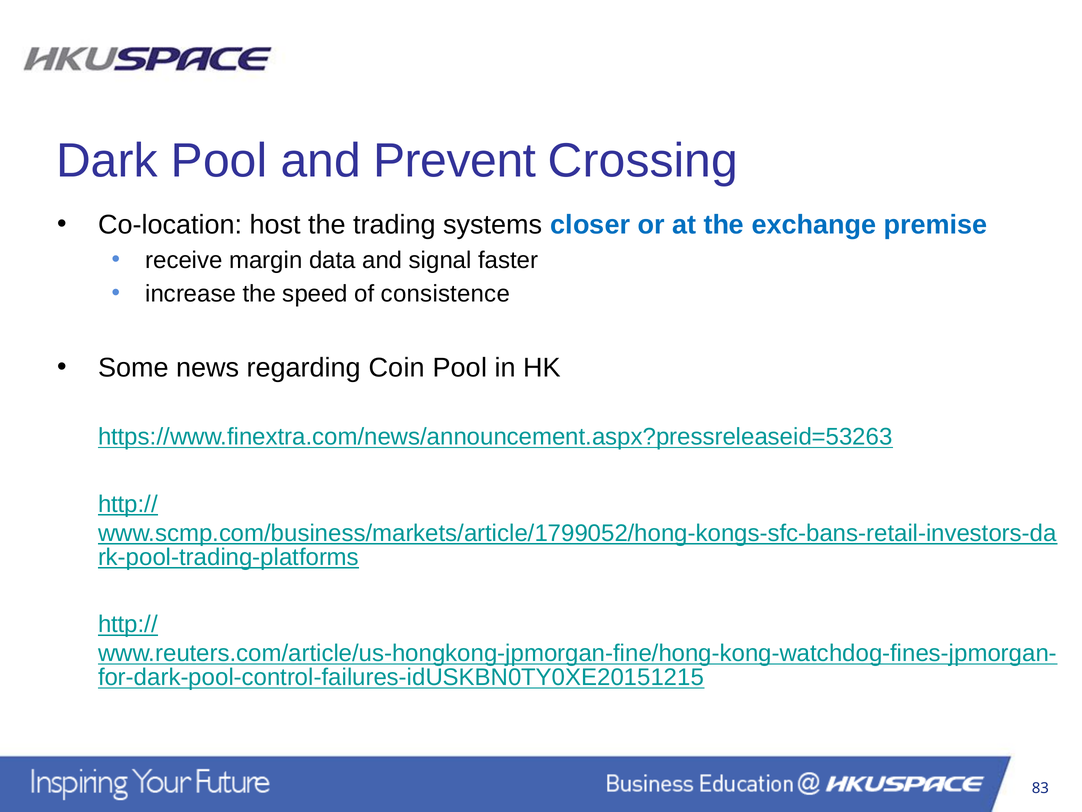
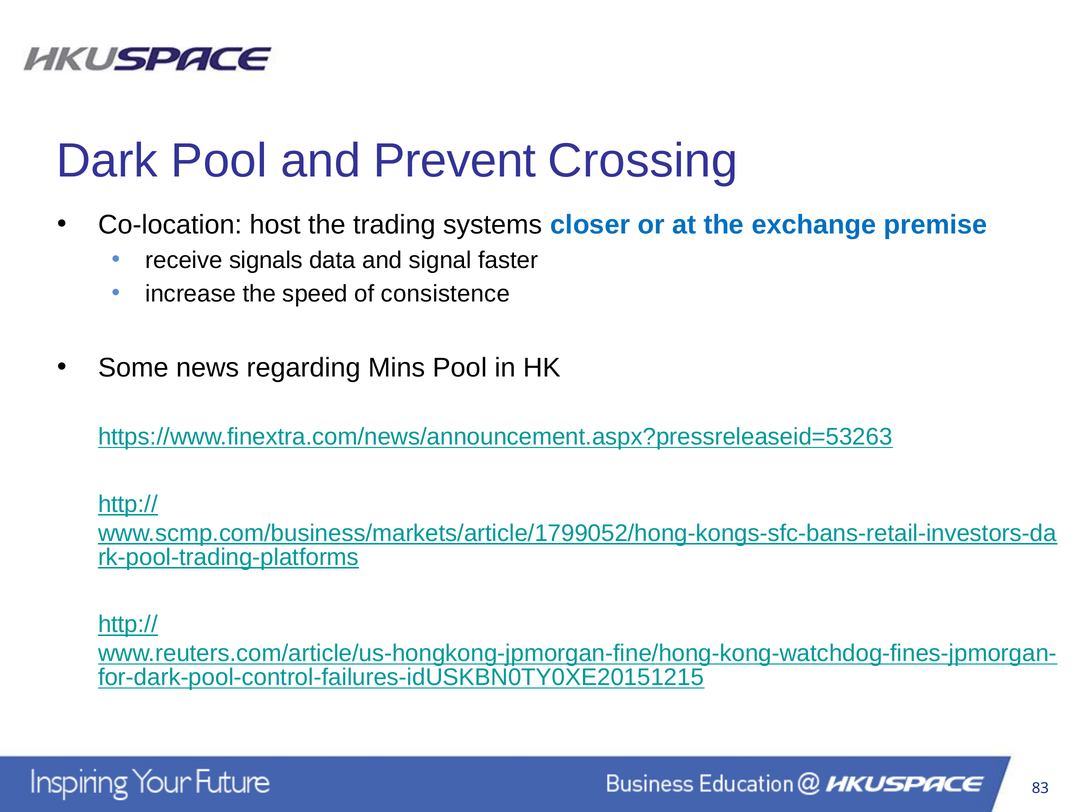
margin: margin -> signals (266, 260)
Coin: Coin -> Mins (397, 368)
